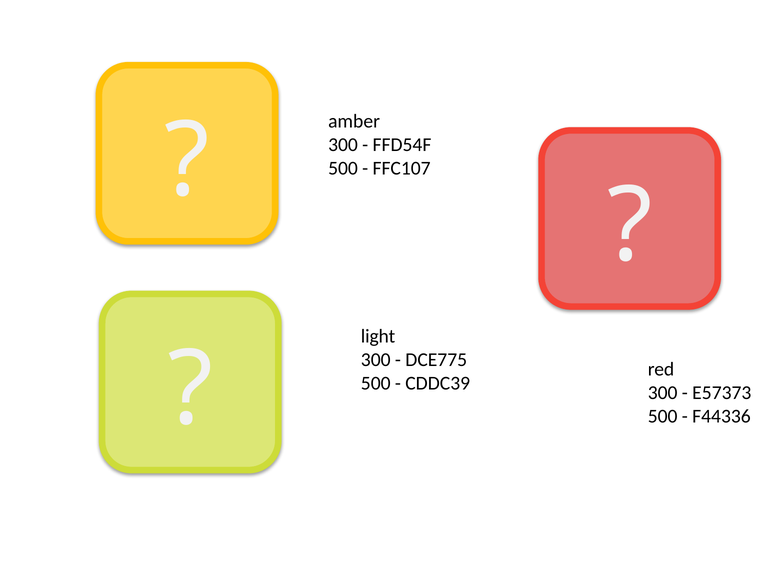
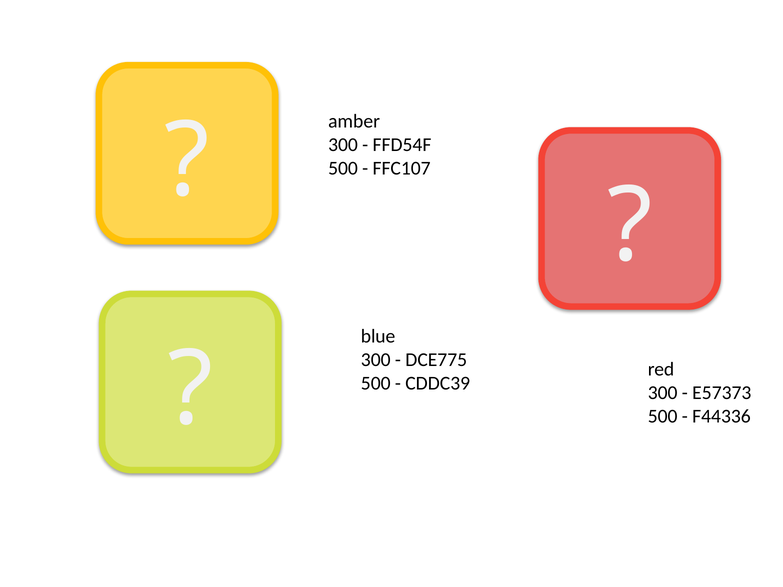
light: light -> blue (378, 337)
